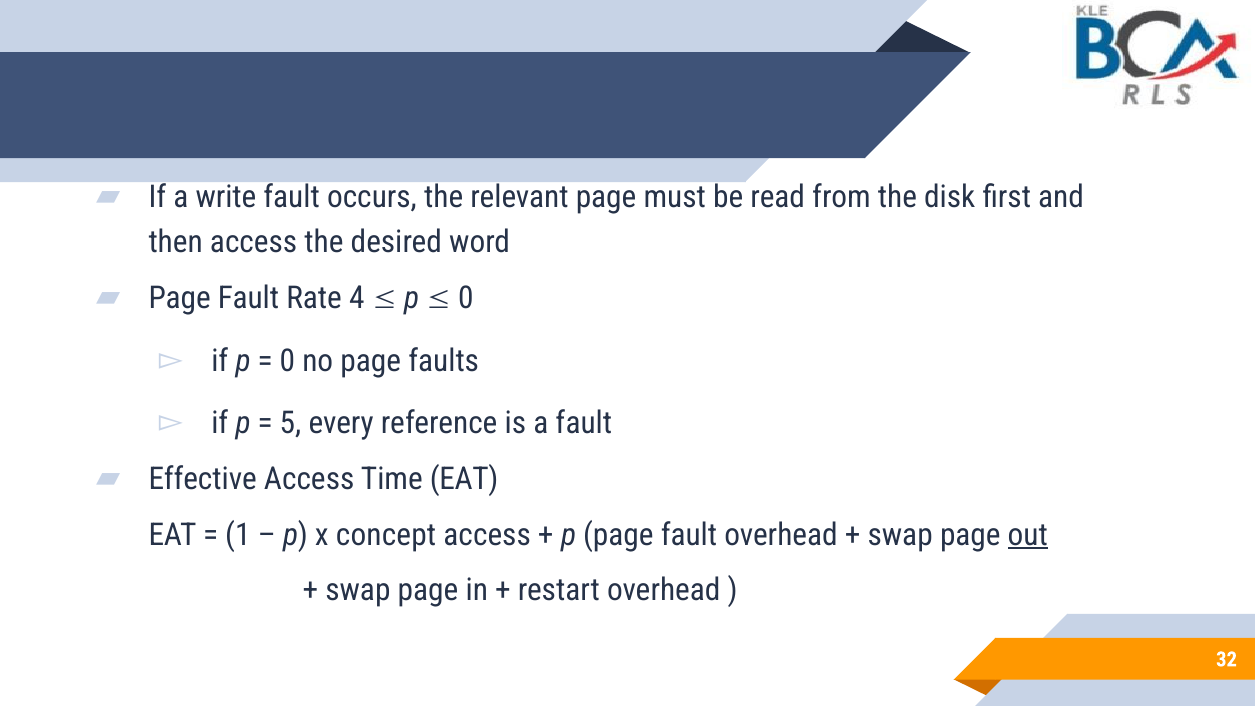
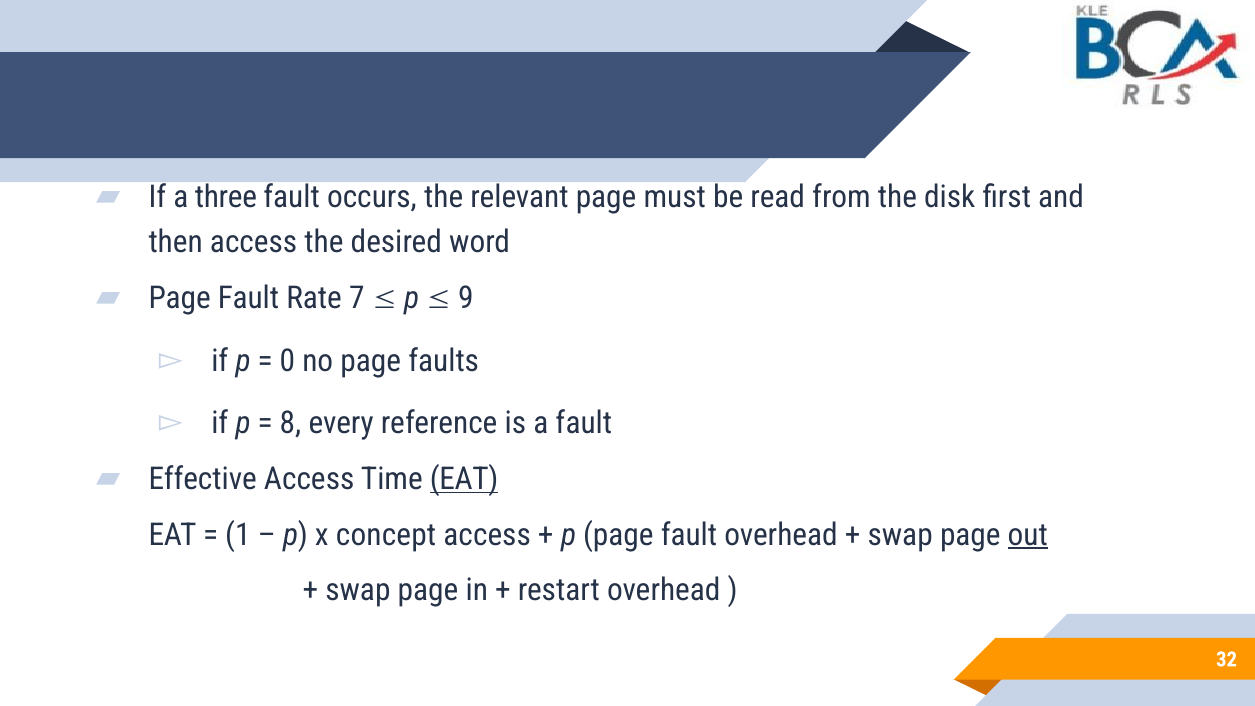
write: write -> three (226, 197)
4: 4 -> 7 (357, 298)
0: 0 -> 9 (466, 298)
5: 5 -> 8 (290, 423)
EAT underline: none -> present (464, 479)
